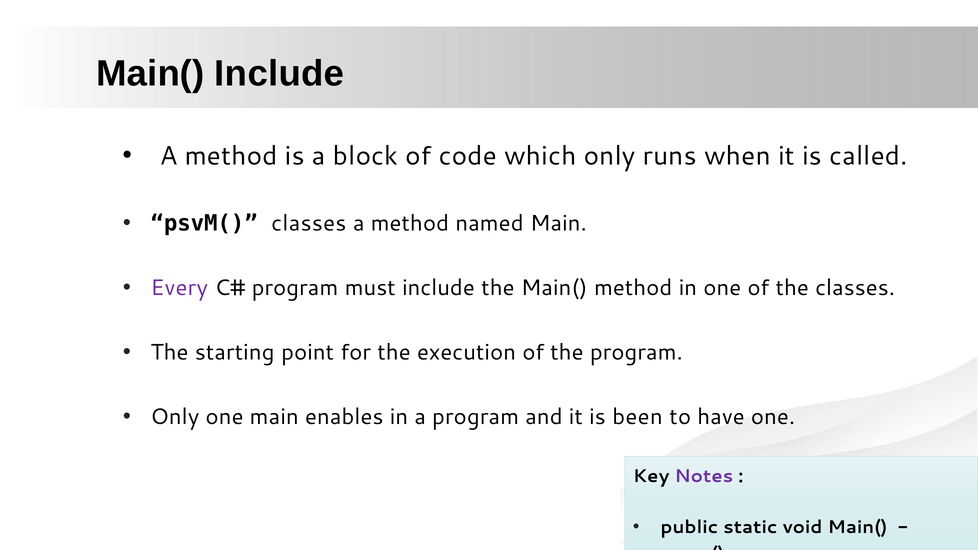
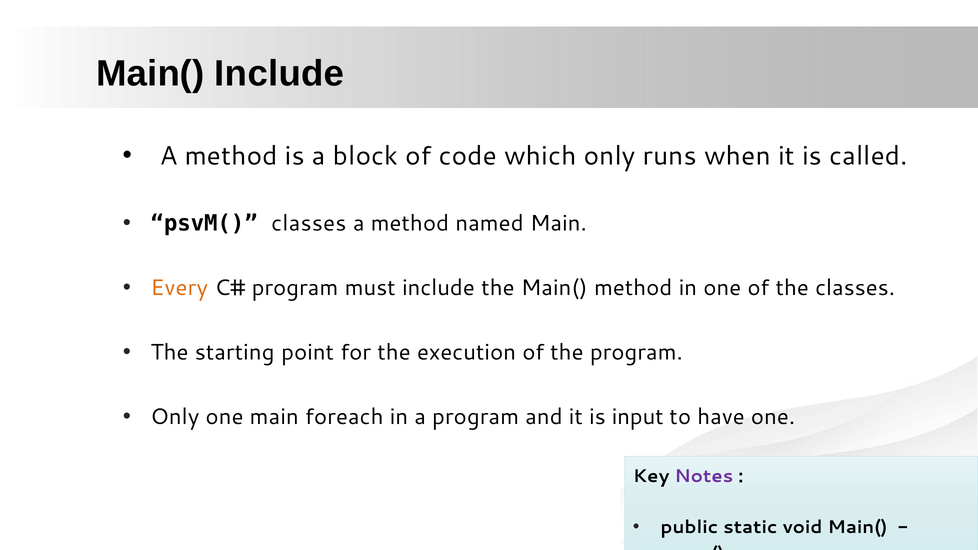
Every colour: purple -> orange (179, 288)
enables: enables -> foreach (344, 417)
been: been -> input (638, 417)
